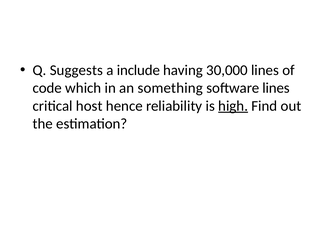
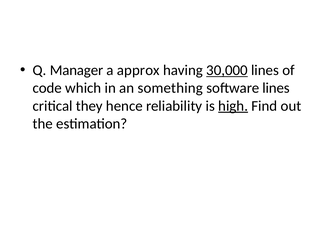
Suggests: Suggests -> Manager (76, 70)
include: include -> approx (138, 70)
30,000 underline: none -> present (227, 70)
host: host -> they (89, 106)
